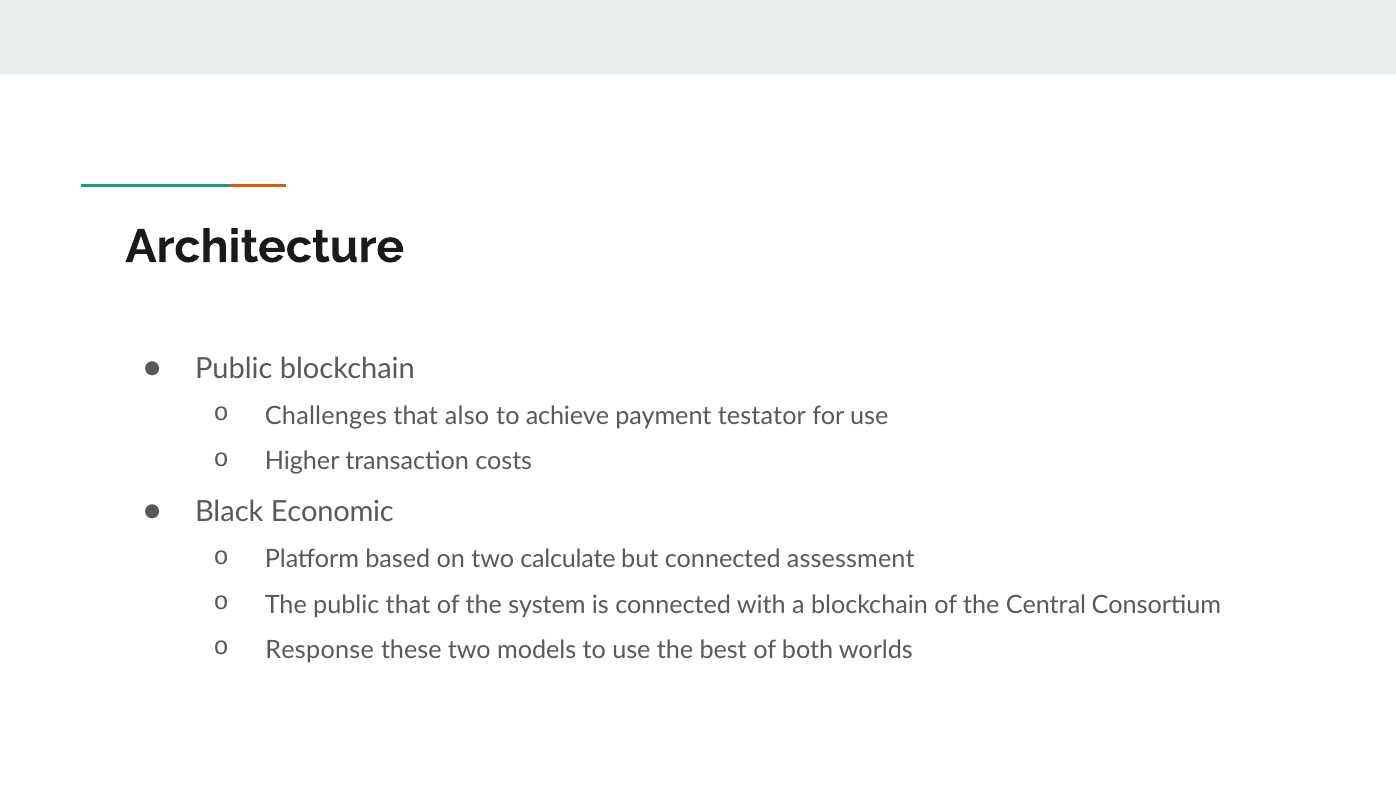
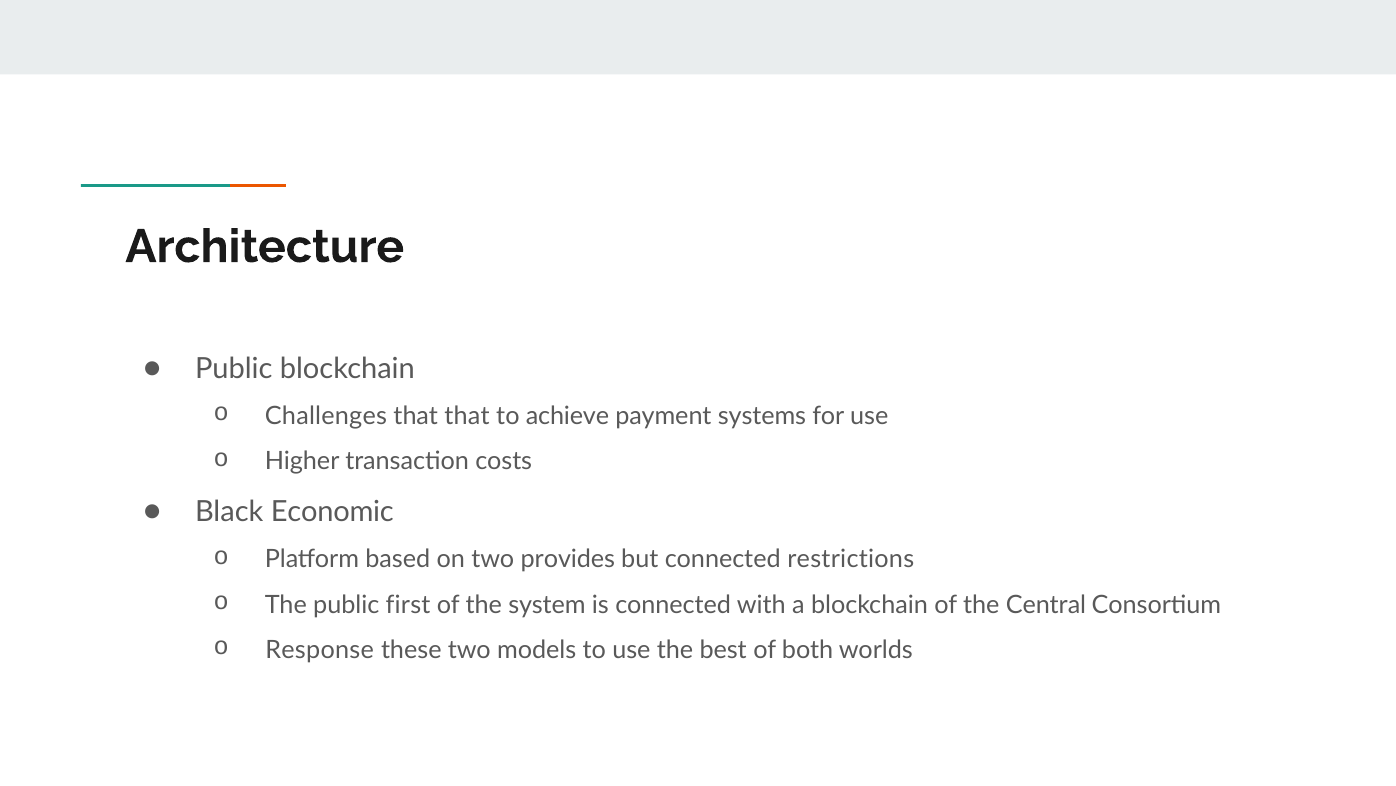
that also: also -> that (467, 416)
testator: testator -> systems (762, 416)
calculate: calculate -> provides (568, 559)
assessment: assessment -> restrictions (851, 559)
public that: that -> first (408, 604)
